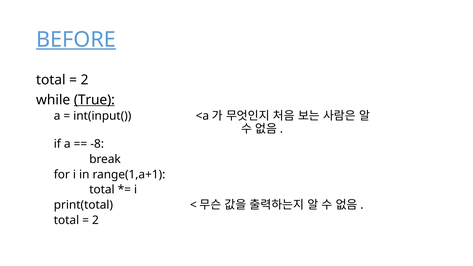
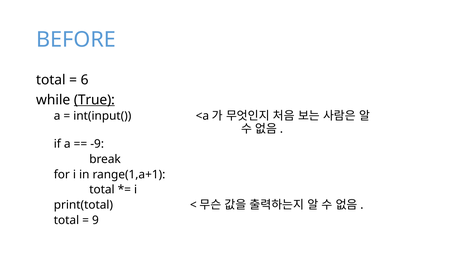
BEFORE underline: present -> none (76, 40)
2: 2 -> 6 (85, 80)
-8: -8 -> -9 (97, 144)
2: 2 -> 9 (95, 220)
